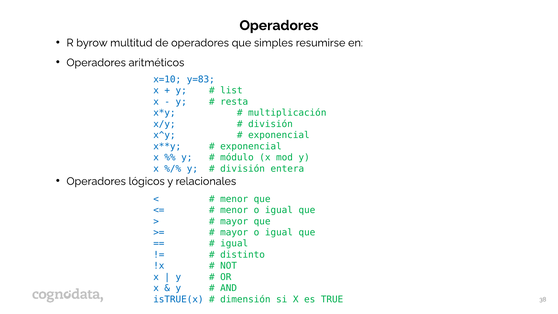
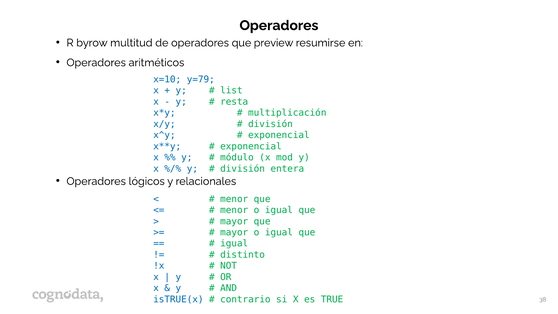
simples: simples -> preview (274, 43)
y=83: y=83 -> y=79 (201, 79)
dimensión: dimensión -> contrario (245, 299)
